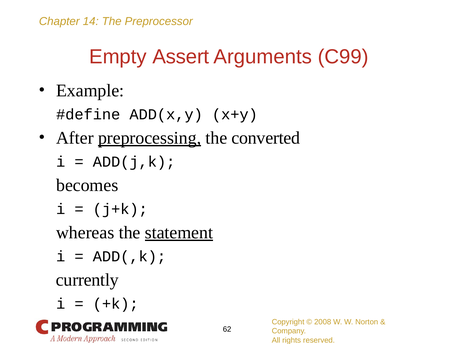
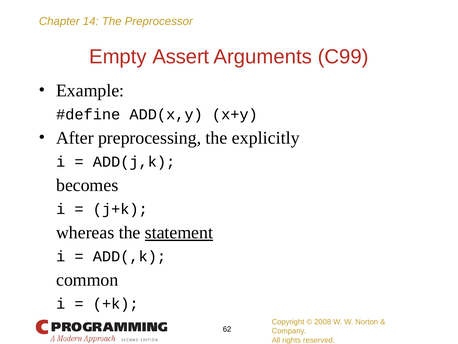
preprocessing underline: present -> none (150, 138)
converted: converted -> explicitly (266, 138)
currently: currently -> common (87, 280)
